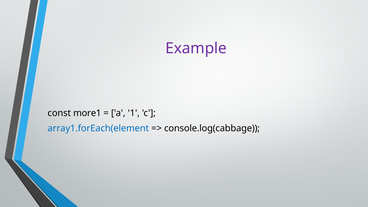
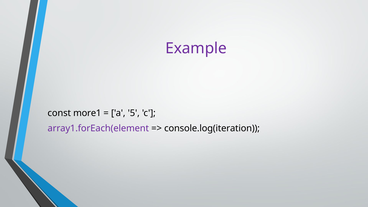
1: 1 -> 5 (134, 113)
array1.forEach(element colour: blue -> purple (98, 128)
console.log(cabbage: console.log(cabbage -> console.log(iteration (212, 128)
